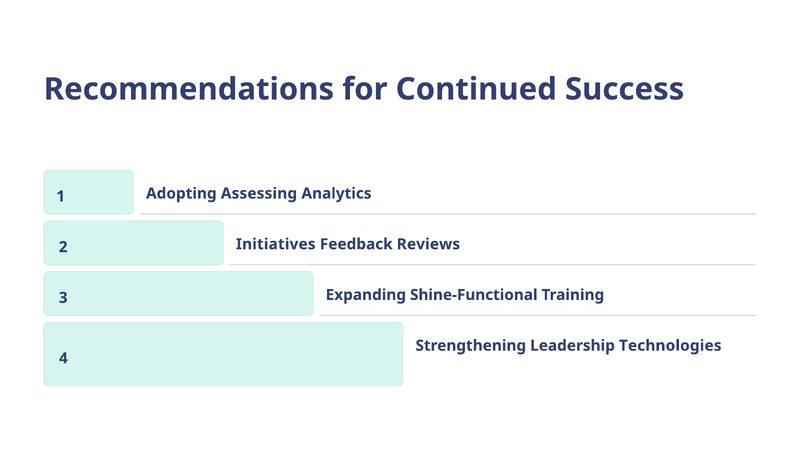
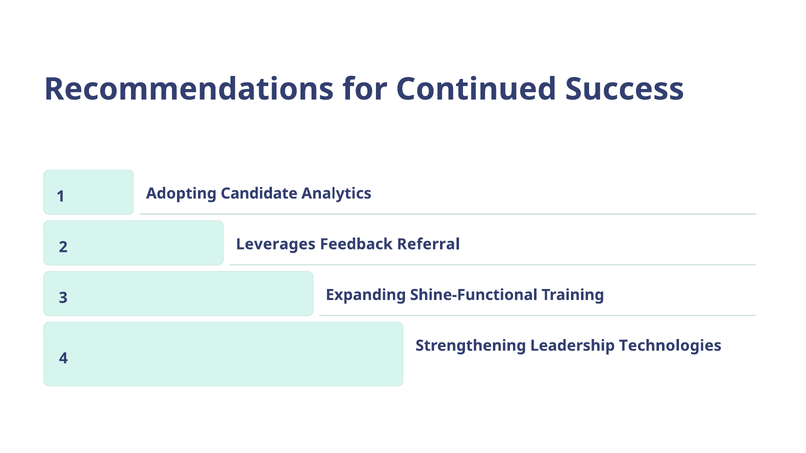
Assessing: Assessing -> Candidate (259, 194)
Initiatives: Initiatives -> Leverages (276, 244)
Reviews: Reviews -> Referral (428, 244)
